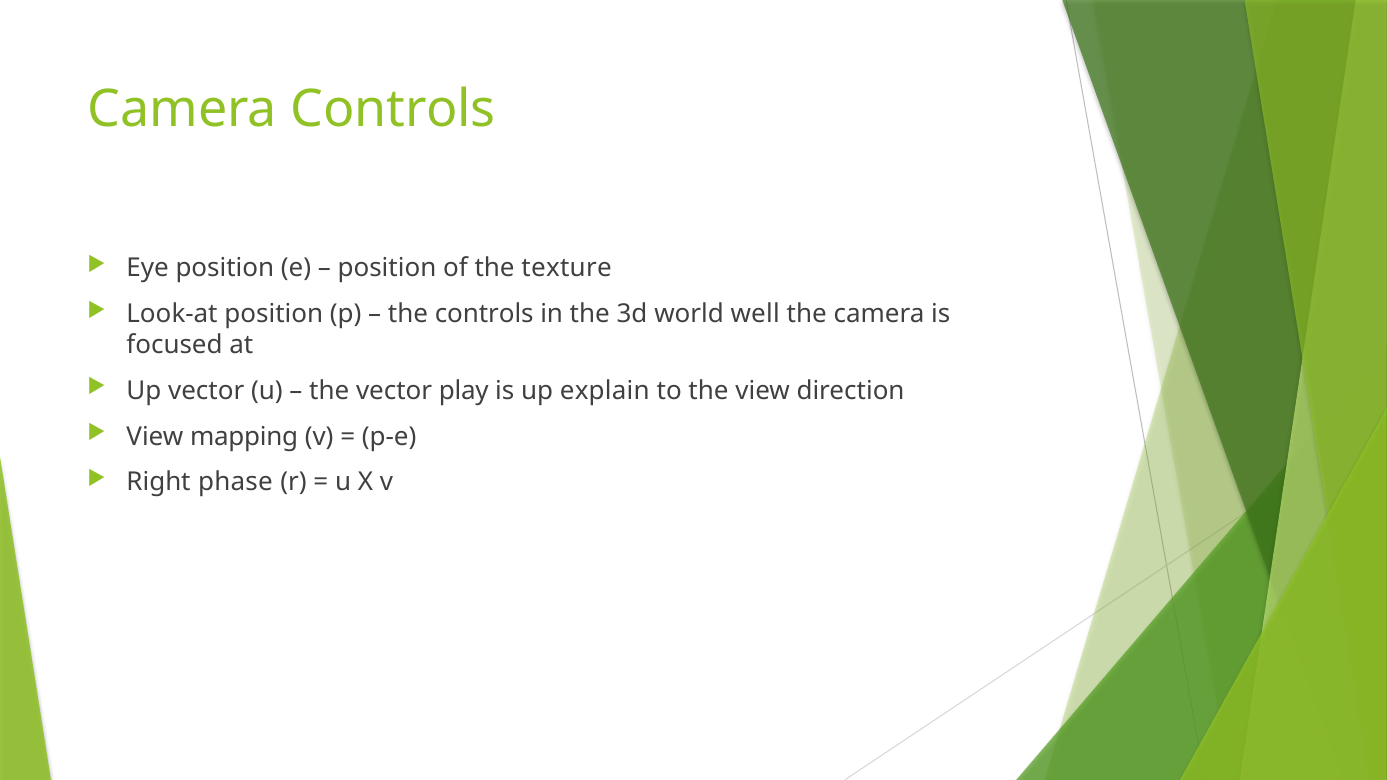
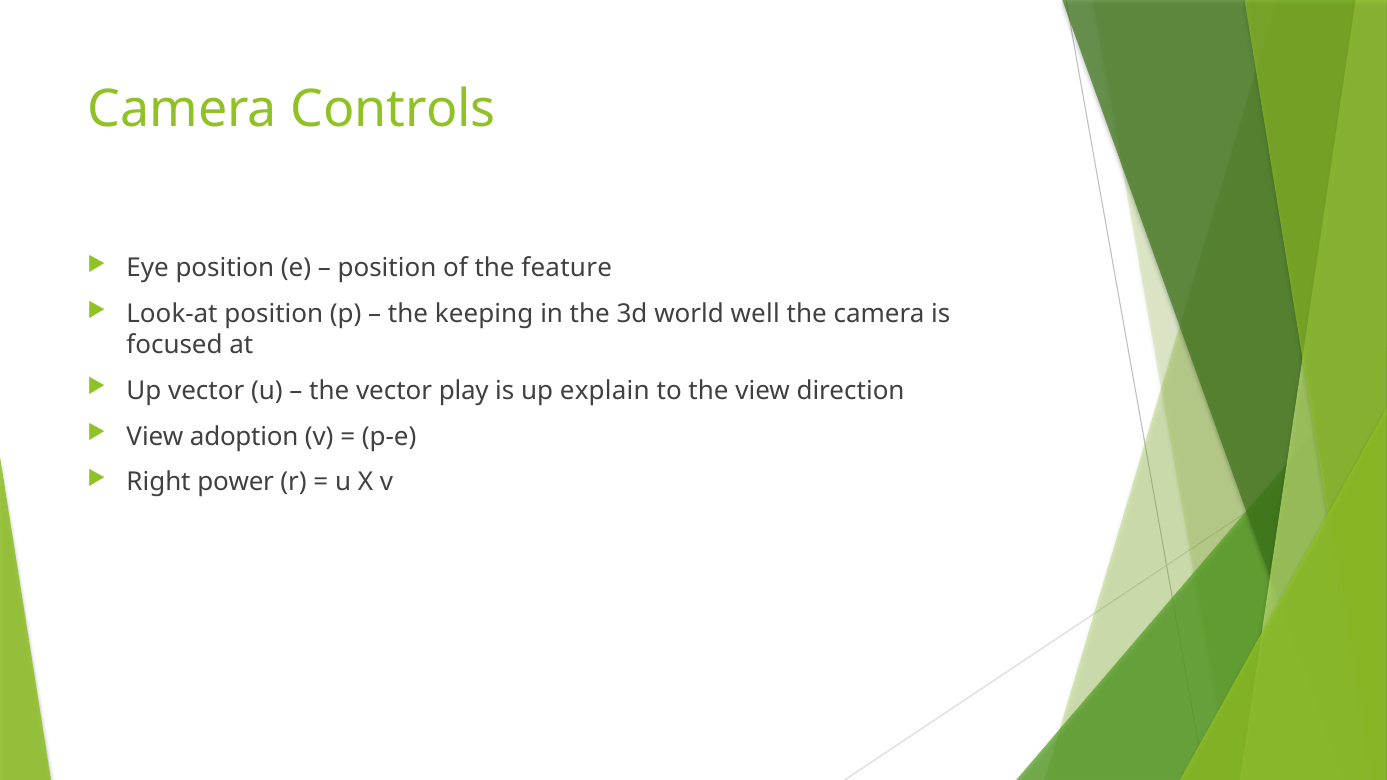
texture: texture -> feature (567, 268)
the controls: controls -> keeping (484, 314)
mapping: mapping -> adoption (244, 437)
phase: phase -> power (236, 482)
